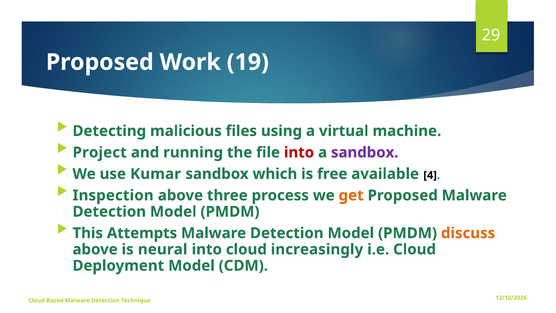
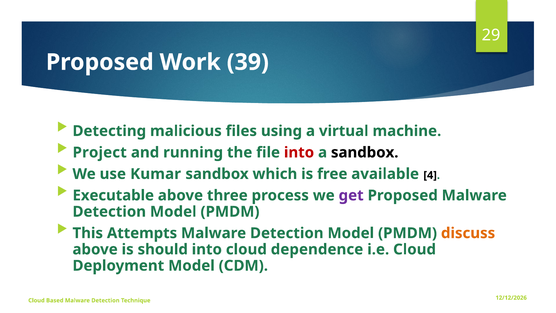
19: 19 -> 39 (248, 62)
sandbox colour: purple -> black (365, 152)
Inspection: Inspection -> Executable (113, 195)
get colour: orange -> purple (351, 195)
neural: neural -> should (163, 249)
increasingly: increasingly -> dependence (317, 249)
